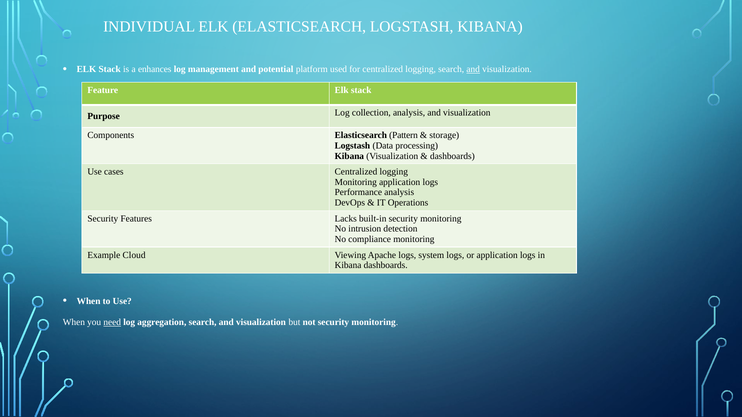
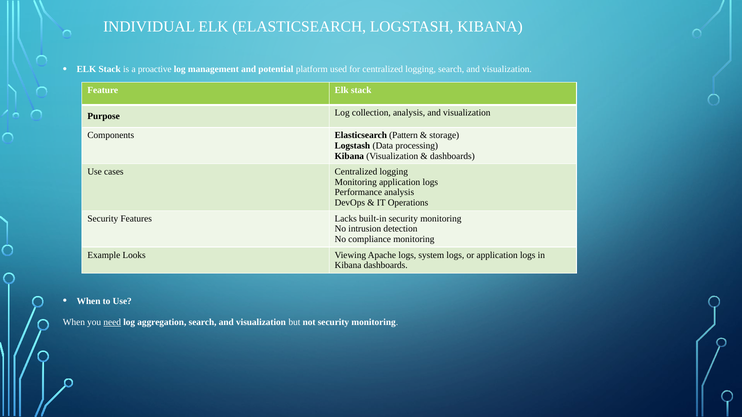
enhances: enhances -> proactive (155, 70)
and underline: present -> none (473, 70)
Cloud: Cloud -> Looks (134, 255)
